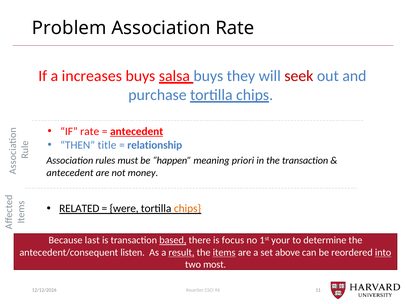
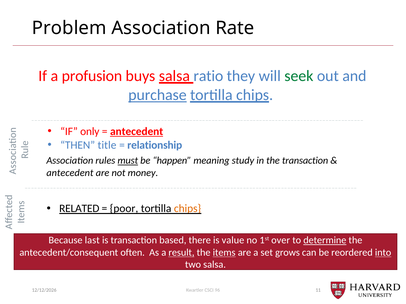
increases: increases -> profusion (92, 76)
salsa buys: buys -> ratio (208, 76)
seek colour: red -> green (299, 76)
purchase underline: none -> present (157, 95)
IF rate: rate -> only (90, 132)
must underline: none -> present (128, 161)
priori: priori -> study (243, 161)
were: were -> poor (124, 209)
based underline: present -> none (173, 241)
focus: focus -> value (233, 241)
your: your -> over (281, 241)
determine underline: none -> present (325, 241)
listen: listen -> often (133, 253)
above: above -> grows (288, 253)
two most: most -> salsa (215, 265)
